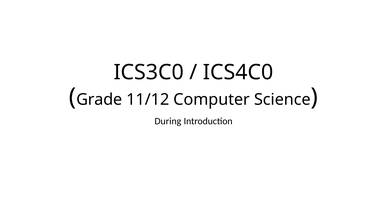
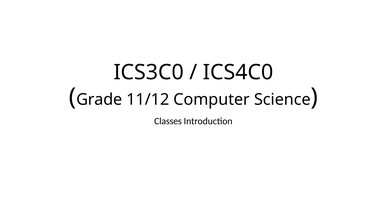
During: During -> Classes (168, 121)
